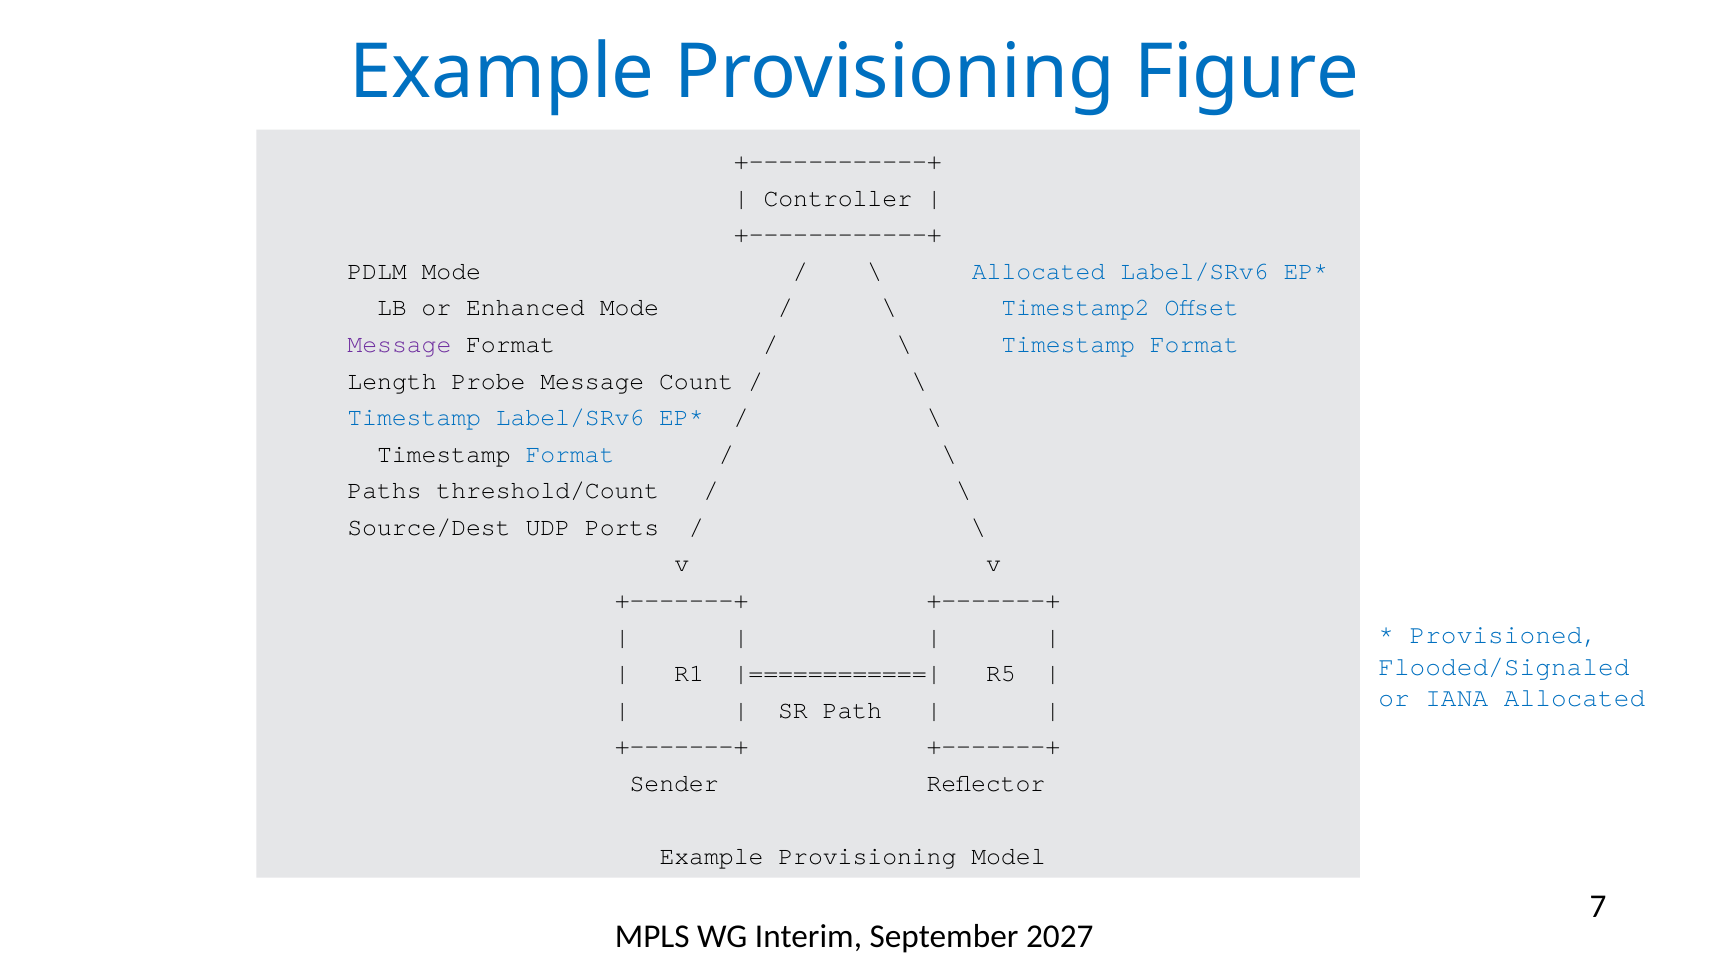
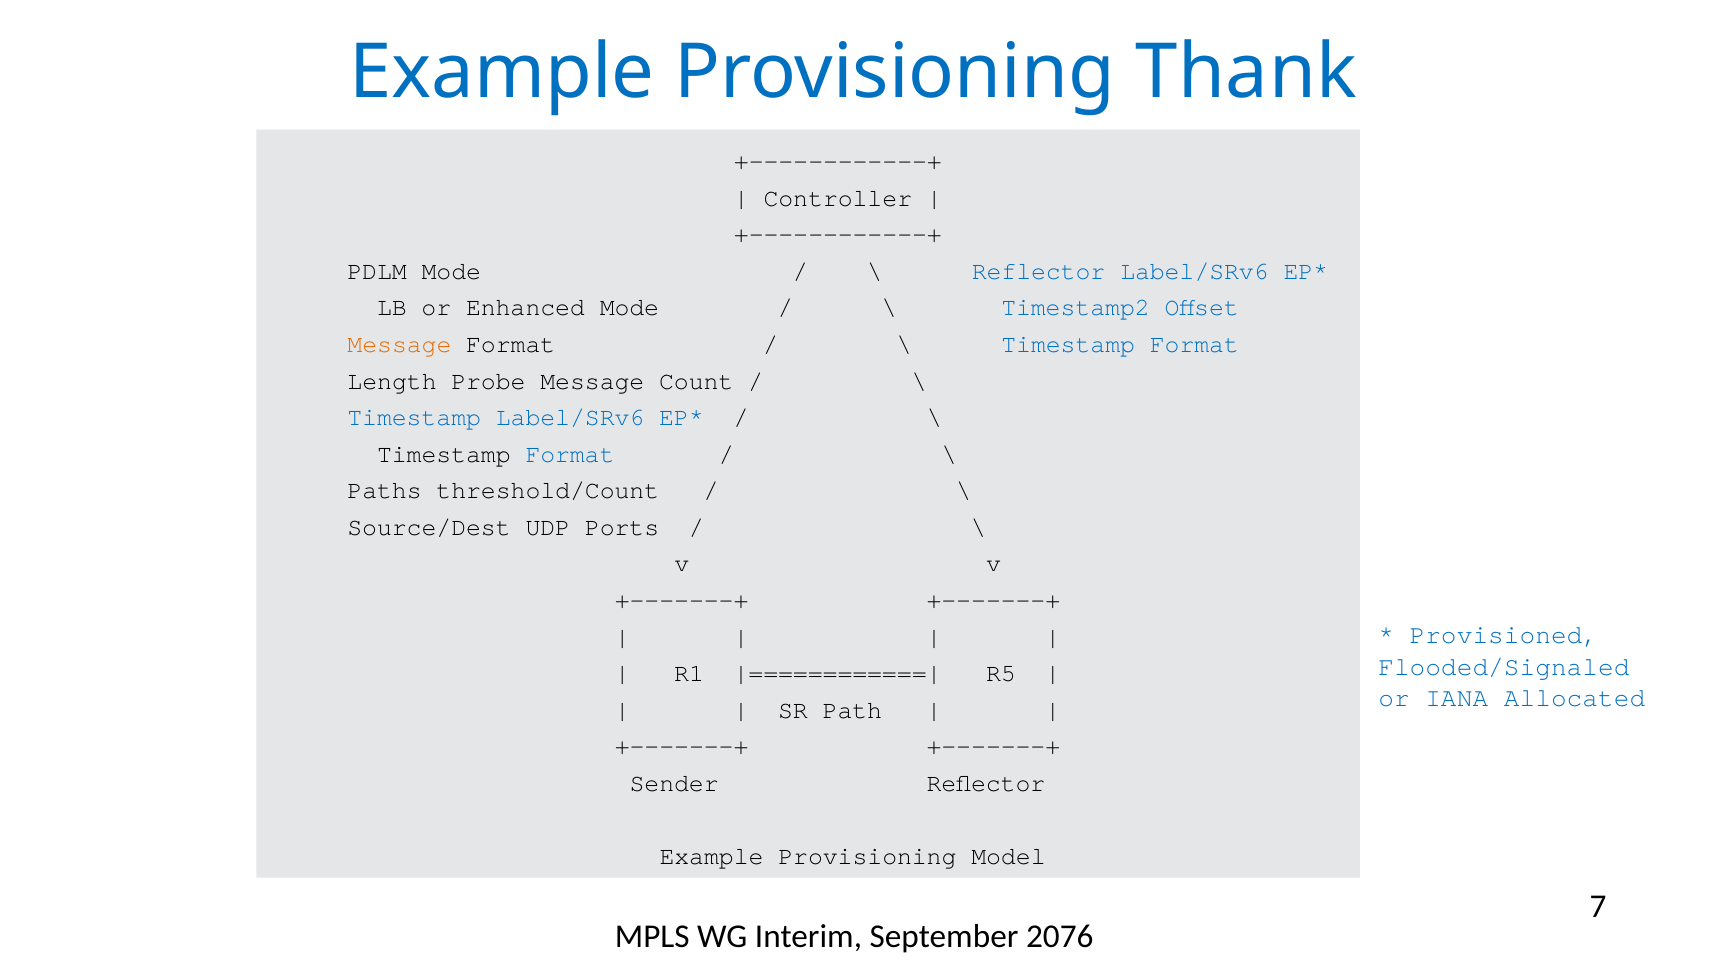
Figure: Figure -> Thank (1246, 72)
Allocated: Allocated -> Reflector (1039, 271)
Message colour: purple -> orange (399, 344)
2027: 2027 -> 2076 (1060, 936)
